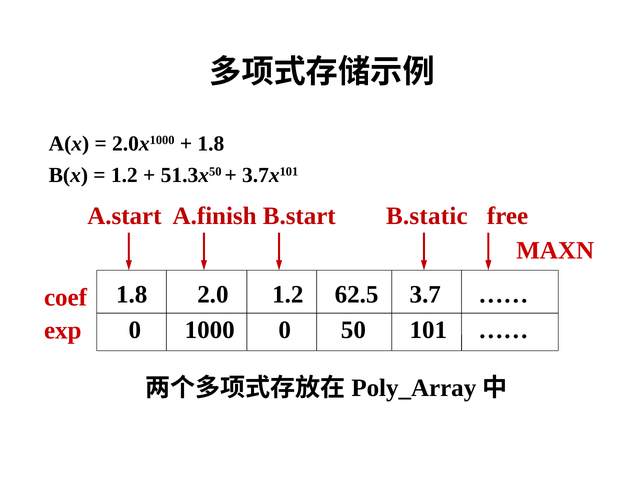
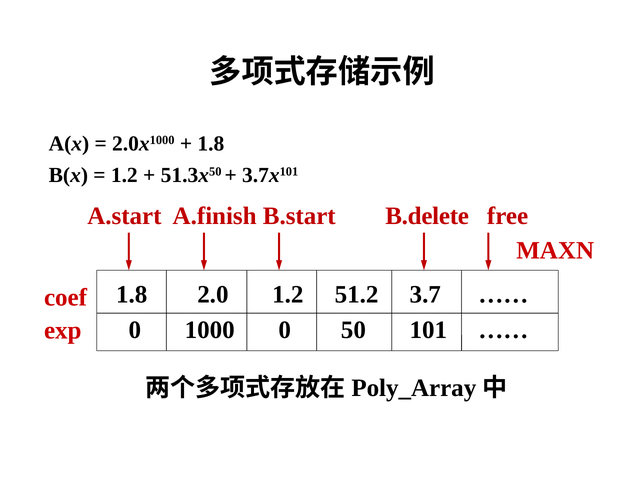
B.static: B.static -> B.delete (427, 216)
62.5: 62.5 -> 51.2 (357, 295)
